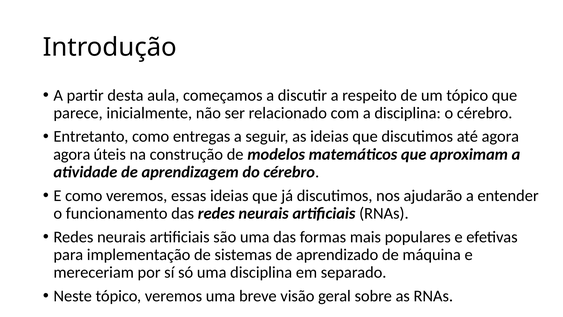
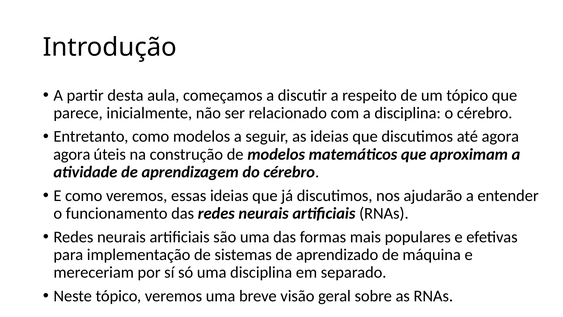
como entregas: entregas -> modelos (202, 136)
